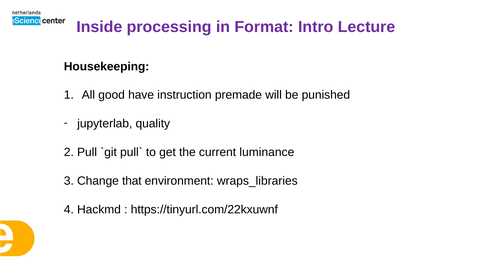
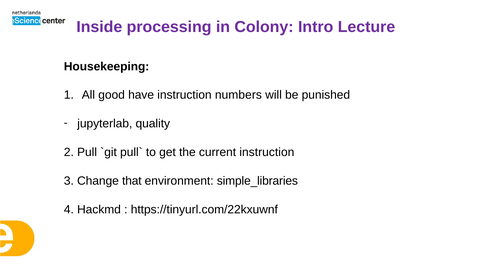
Format: Format -> Colony (264, 27)
premade: premade -> numbers (238, 95)
current luminance: luminance -> instruction (267, 152)
wraps_libraries: wraps_libraries -> simple_libraries (257, 181)
